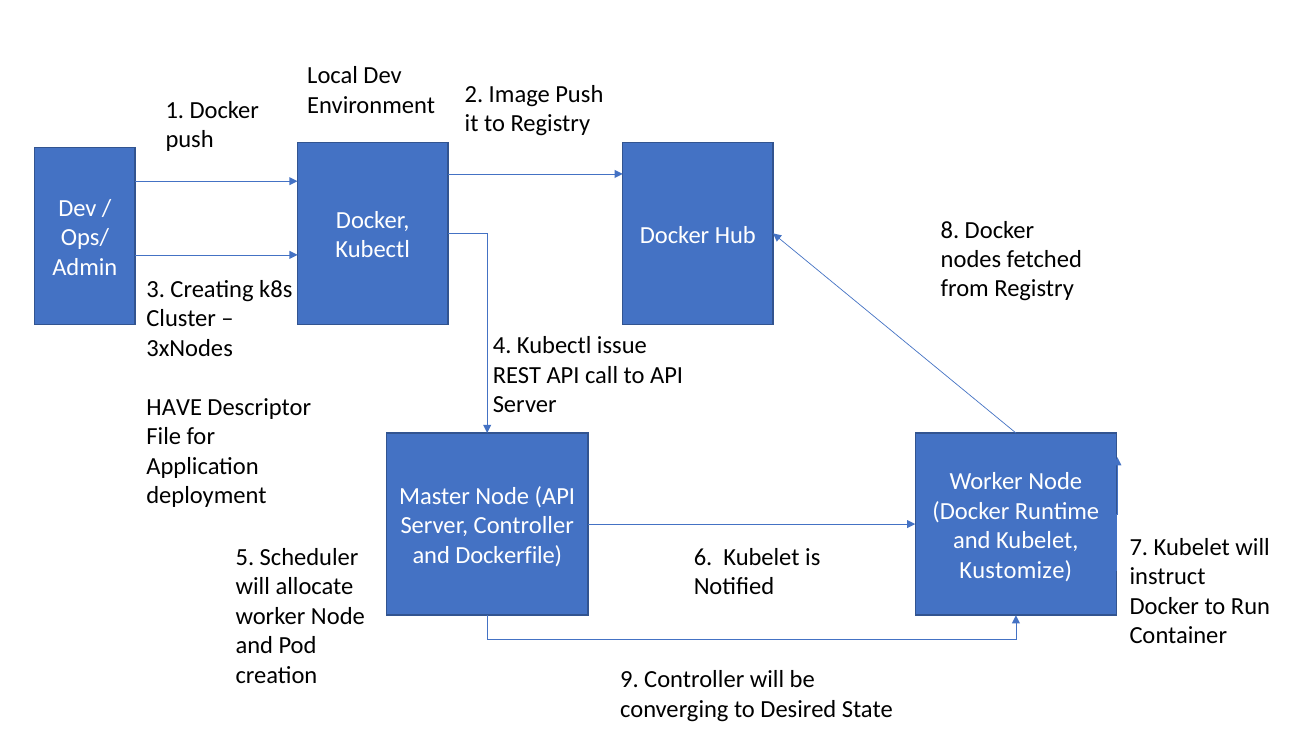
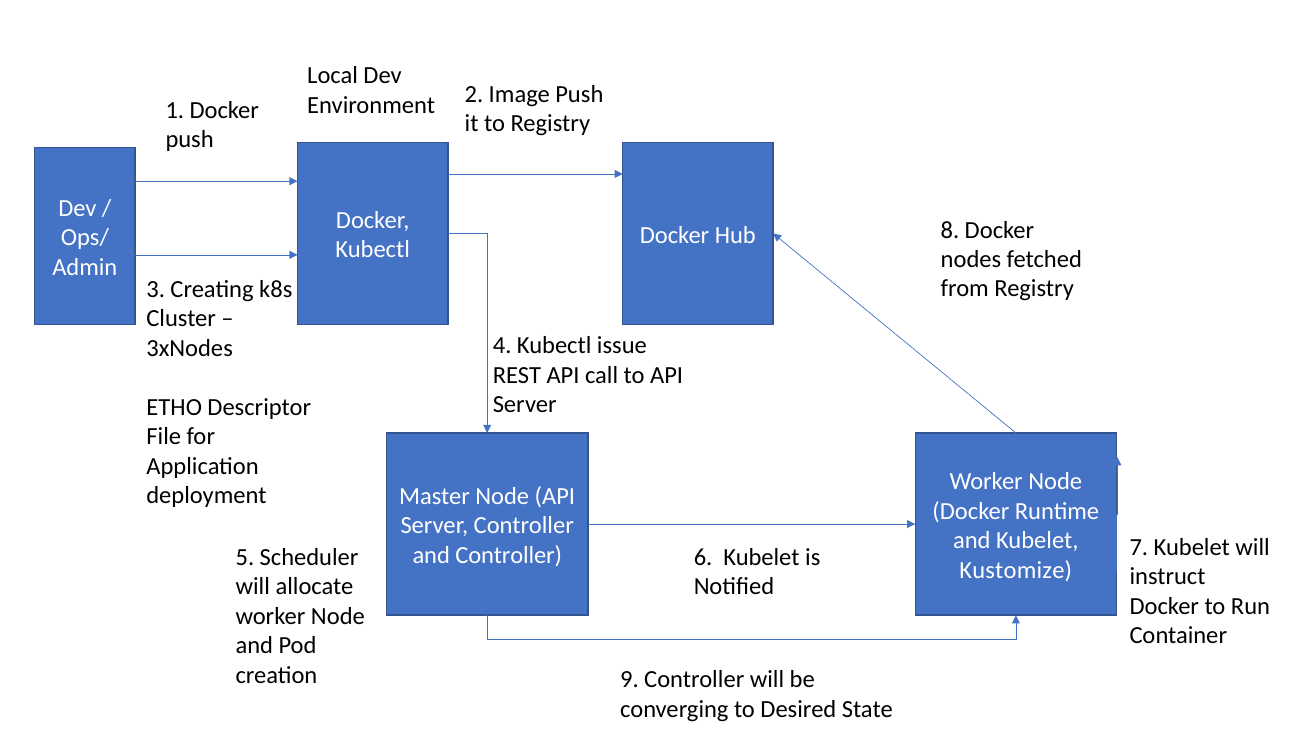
HAVE: HAVE -> ETHO (174, 407)
and Dockerfile: Dockerfile -> Controller (509, 555)
